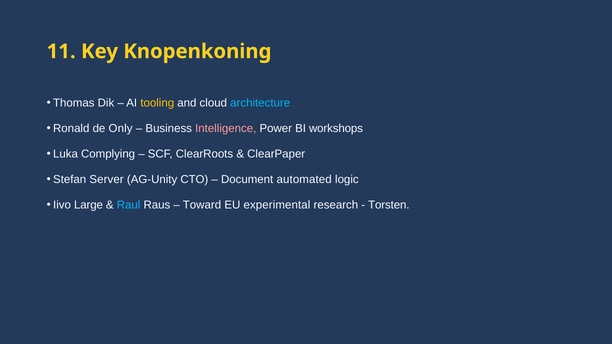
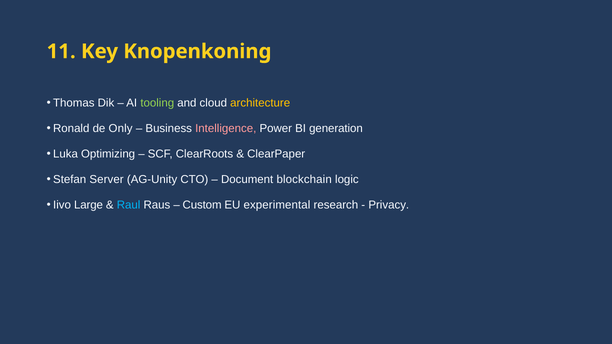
tooling colour: yellow -> light green (157, 103)
architecture colour: light blue -> yellow (260, 103)
workshops: workshops -> generation (336, 129)
Complying: Complying -> Optimizing (108, 154)
automated: automated -> blockchain (304, 180)
Toward: Toward -> Custom (202, 205)
Torsten: Torsten -> Privacy (389, 205)
